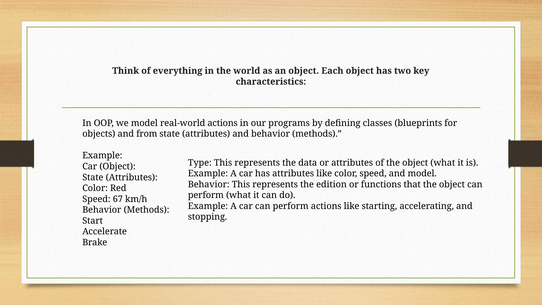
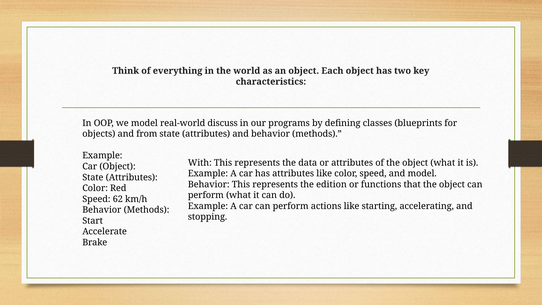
real-world actions: actions -> discuss (223, 123)
Type: Type -> With (200, 163)
67: 67 -> 62 (118, 199)
